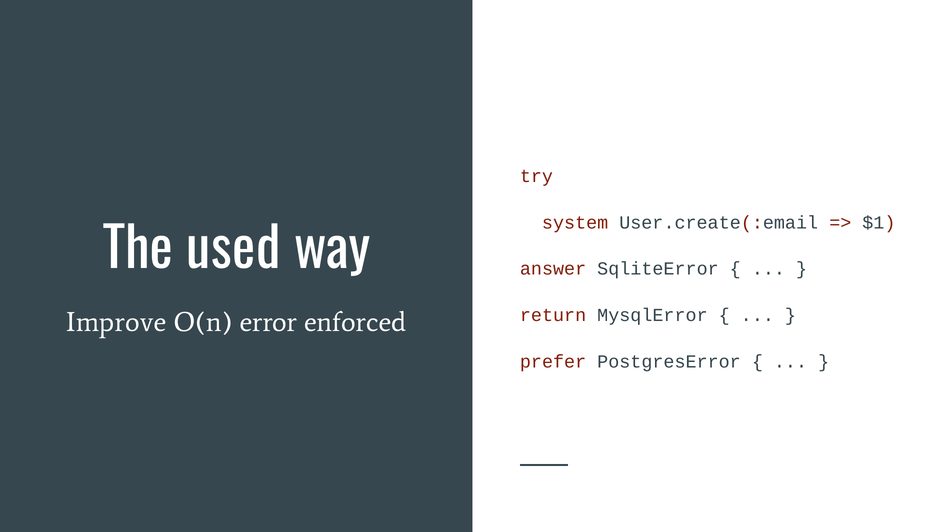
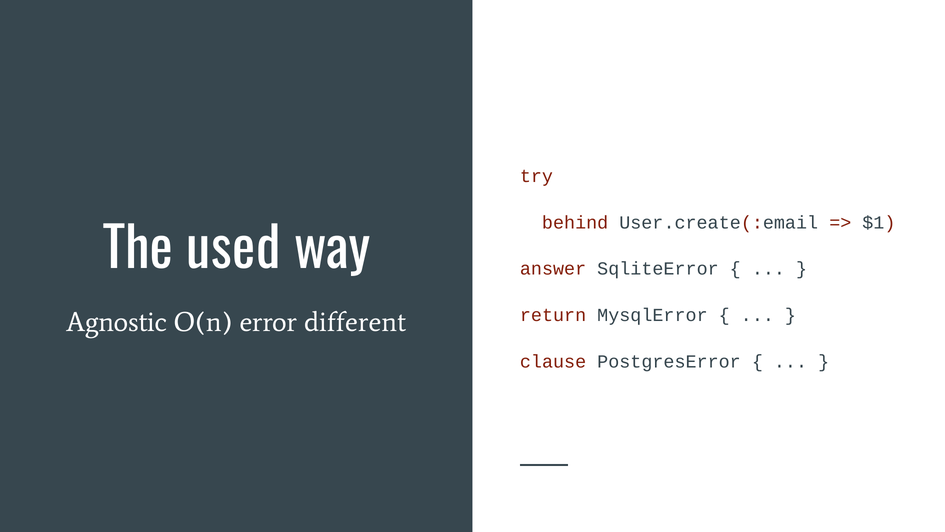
system: system -> behind (575, 222)
Improve: Improve -> Agnostic (117, 322)
enforced: enforced -> different (355, 322)
prefer: prefer -> clause (553, 361)
